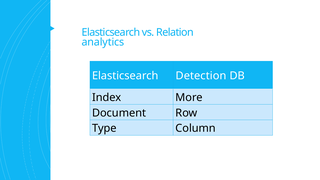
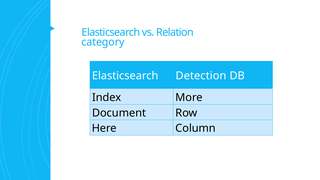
analytics: analytics -> category (103, 42)
Type: Type -> Here (104, 128)
